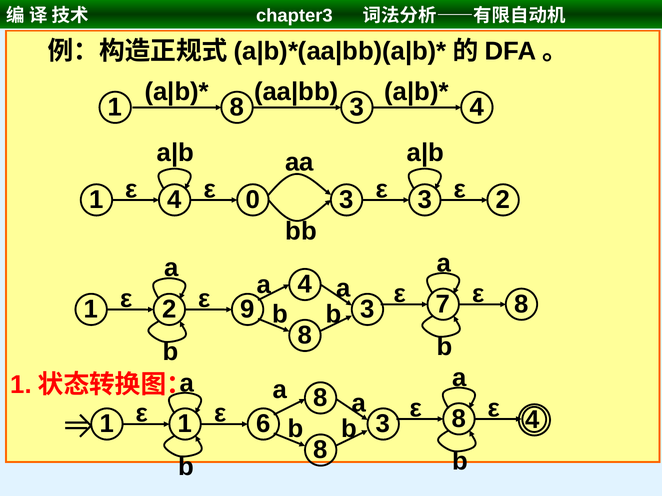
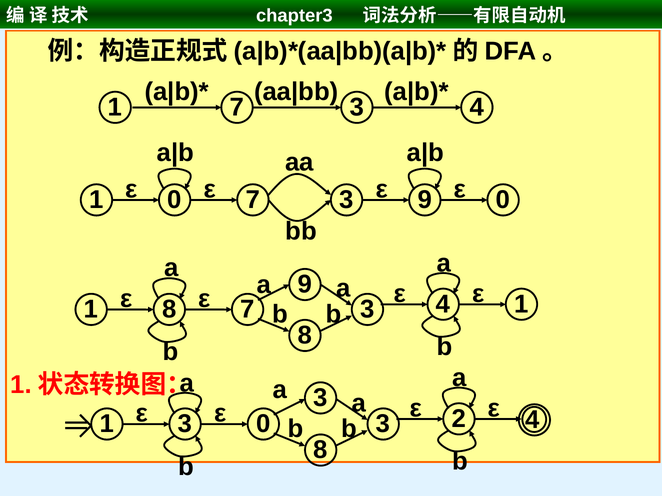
1 8: 8 -> 7 (237, 107)
1 ε 4: 4 -> 0 (174, 200)
0: 0 -> 7 (253, 200)
ε 3: 3 -> 9 (425, 200)
2: 2 -> 0 (503, 200)
a 4: 4 -> 9 (305, 285)
ε 7: 7 -> 4 (443, 304)
8: 8 -> 1 (521, 304)
1 ε 2: 2 -> 8 (169, 310)
9: 9 -> 7 (247, 310)
8: 8 -> 3 (320, 398)
8: 8 -> 2 (459, 419)
ε 1: 1 -> 3 (185, 424)
6: 6 -> 0 (263, 424)
